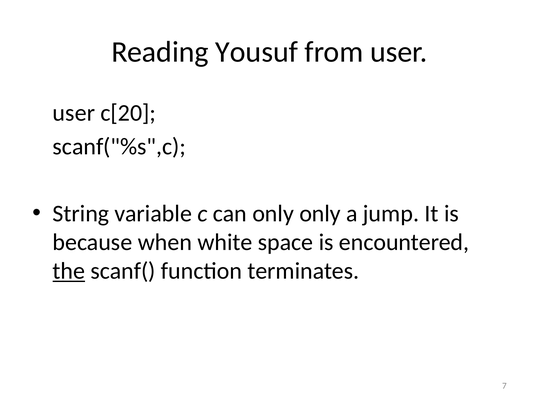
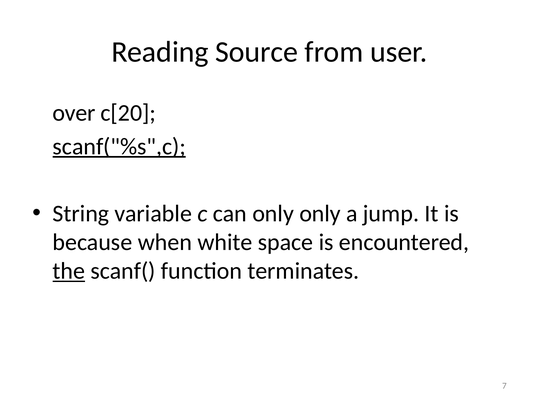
Yousuf: Yousuf -> Source (257, 52)
user: user -> over (74, 113)
scanf("%s",c underline: none -> present (119, 147)
